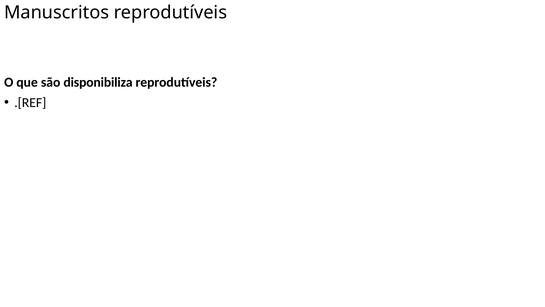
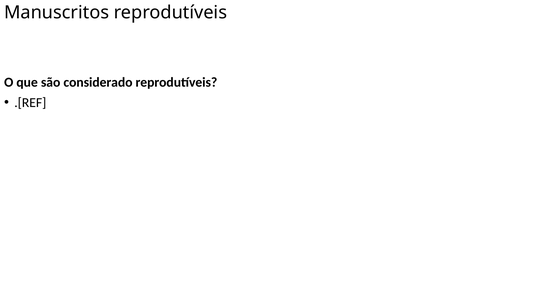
disponibiliza: disponibiliza -> considerado (98, 82)
